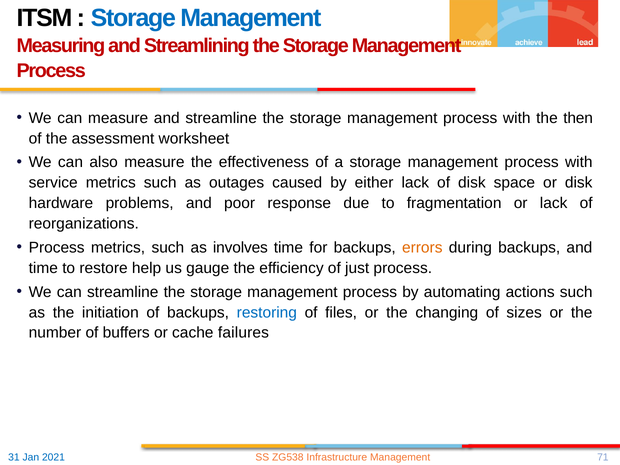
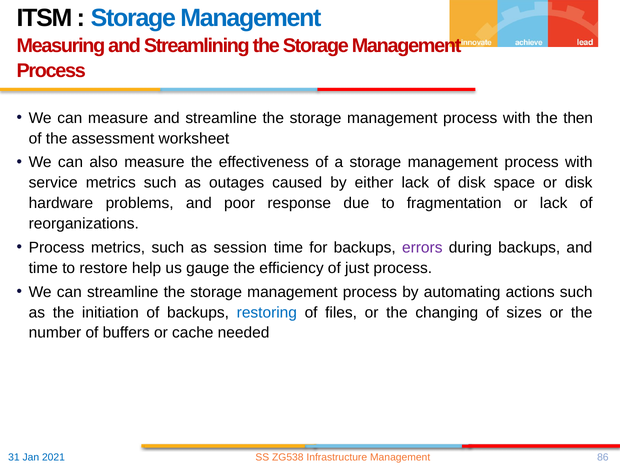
involves: involves -> session (240, 248)
errors colour: orange -> purple (422, 248)
failures: failures -> needed (244, 333)
71: 71 -> 86 (603, 457)
